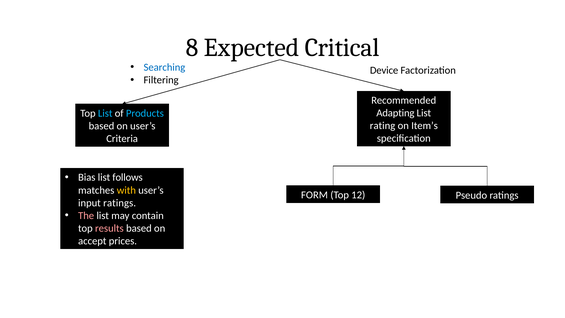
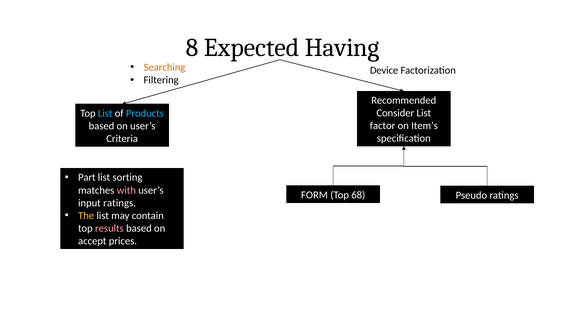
Critical: Critical -> Having (342, 47)
Searching colour: blue -> orange (164, 67)
Adapting: Adapting -> Consider (395, 113)
rating: rating -> factor (383, 126)
Bias: Bias -> Part (87, 177)
follows: follows -> sorting (128, 177)
with colour: yellow -> pink (126, 190)
12: 12 -> 68 (358, 195)
The colour: pink -> yellow (86, 216)
